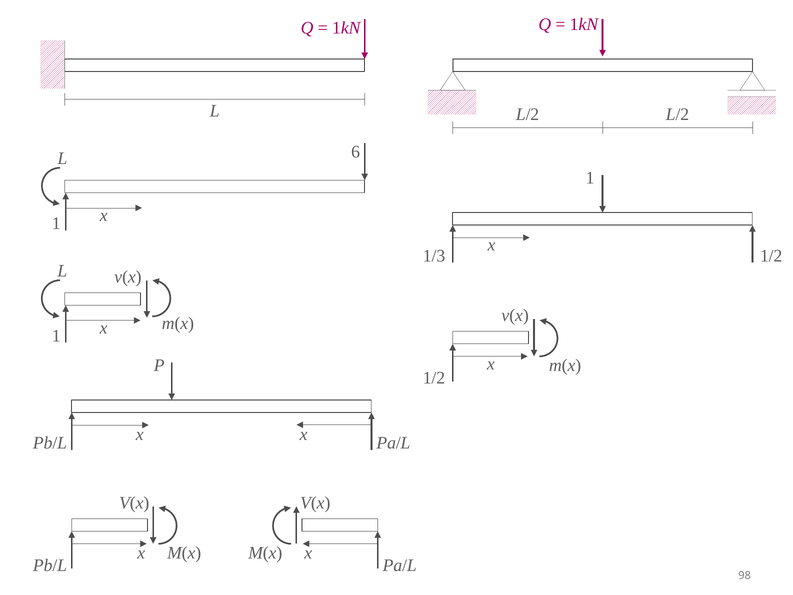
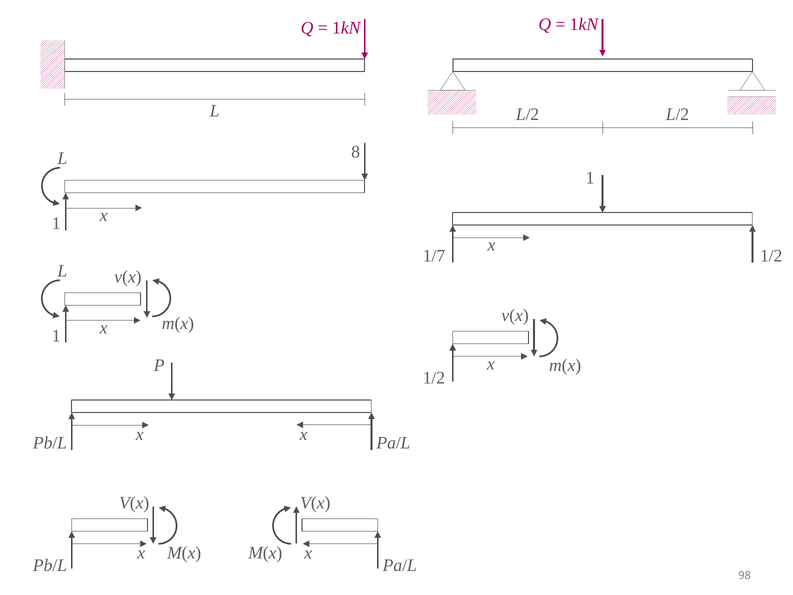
6: 6 -> 8 (356, 152)
1/3: 1/3 -> 1/7 (434, 256)
